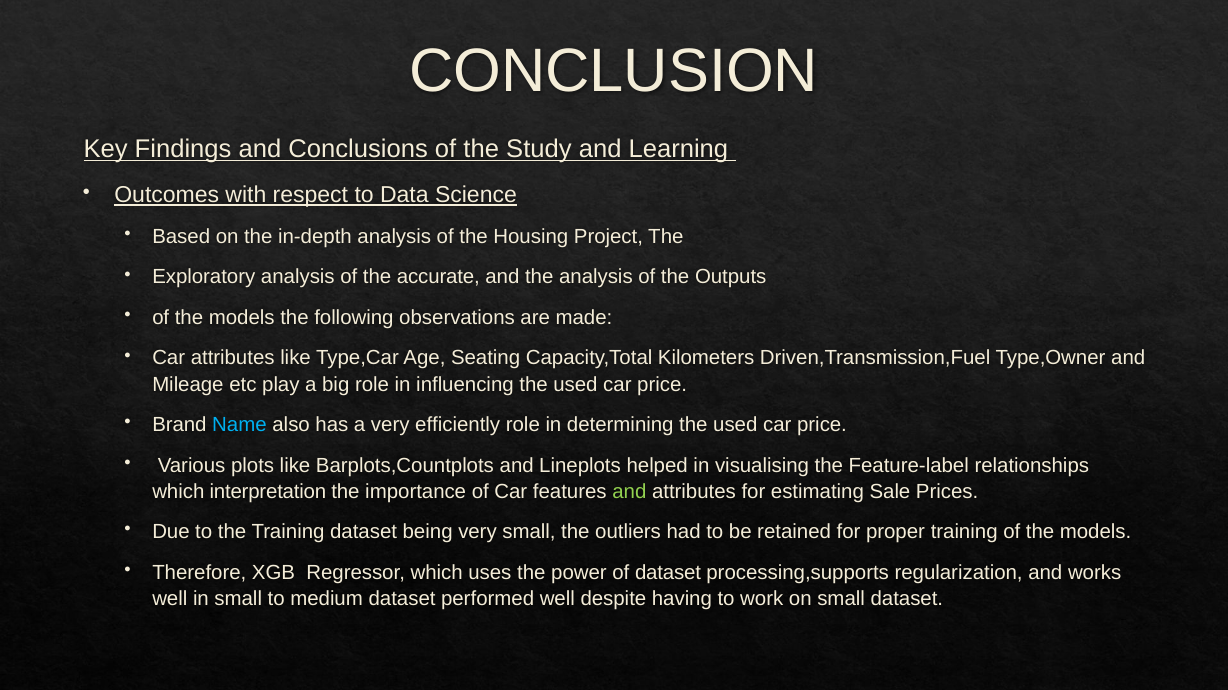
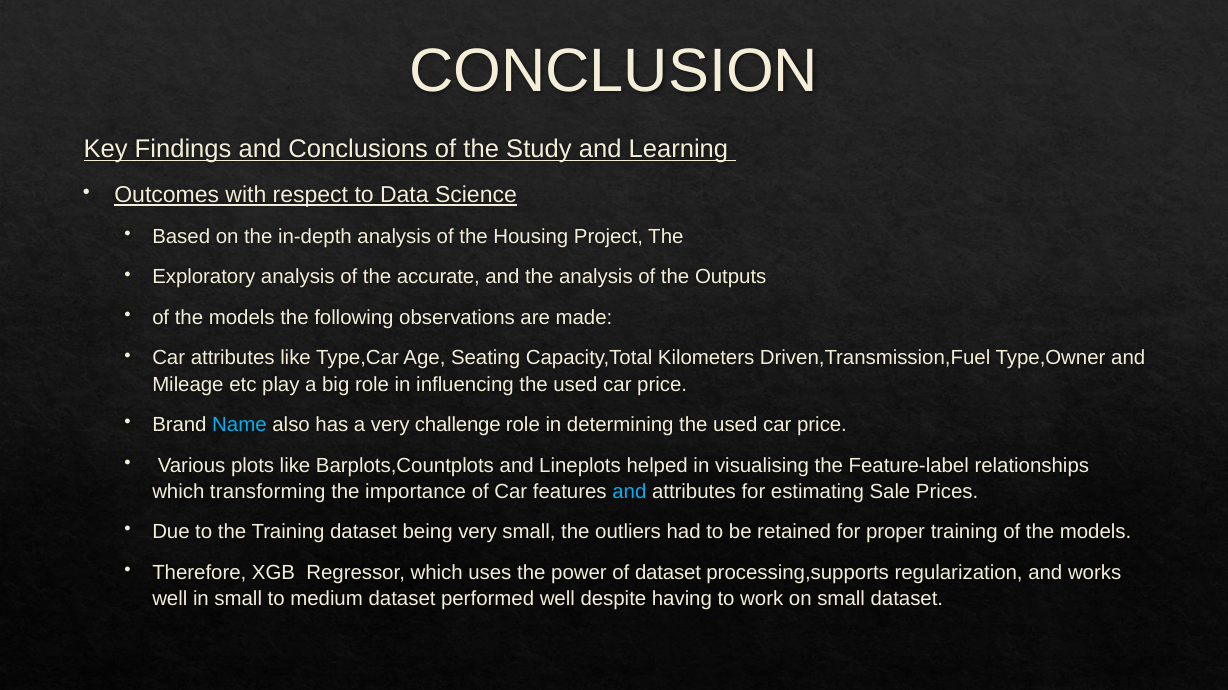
efficiently: efficiently -> challenge (458, 425)
interpretation: interpretation -> transforming (268, 492)
and colour: light green -> light blue (629, 492)
